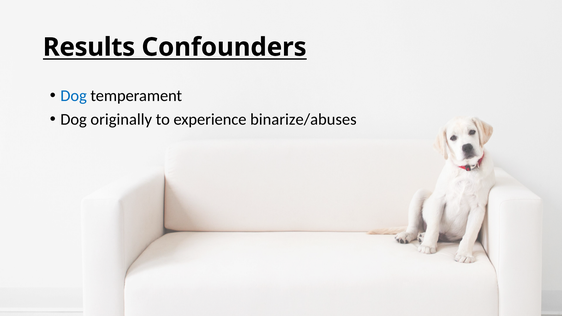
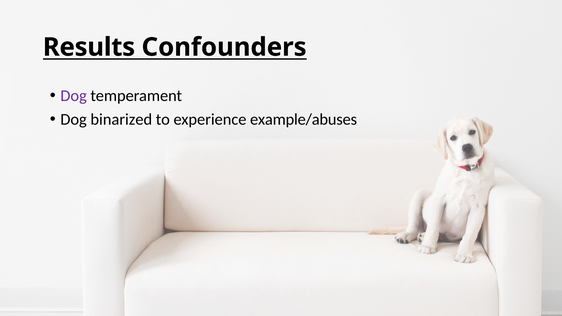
Dog colour: blue -> purple (74, 96)
originally: originally -> binarized (121, 119)
binarize/abuses: binarize/abuses -> example/abuses (304, 119)
